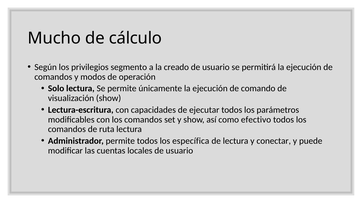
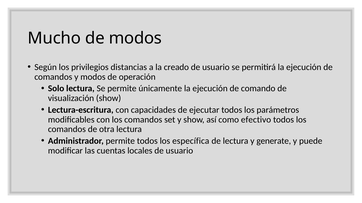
de cálculo: cálculo -> modos (135, 38)
segmento: segmento -> distancias (129, 67)
ruta: ruta -> otra (107, 130)
conectar: conectar -> generate (274, 141)
